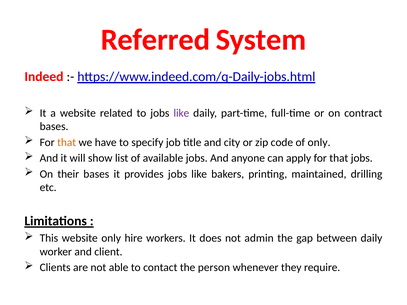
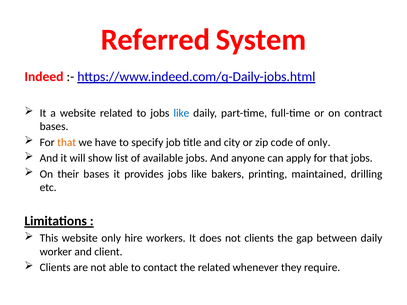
like colour: purple -> blue (181, 113)
not admin: admin -> clients (259, 238)
the person: person -> related (214, 268)
